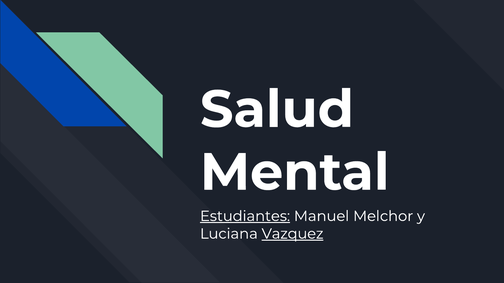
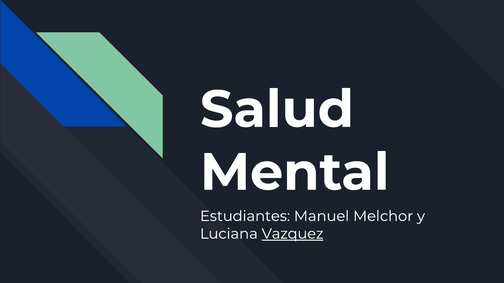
Estudiantes underline: present -> none (245, 217)
